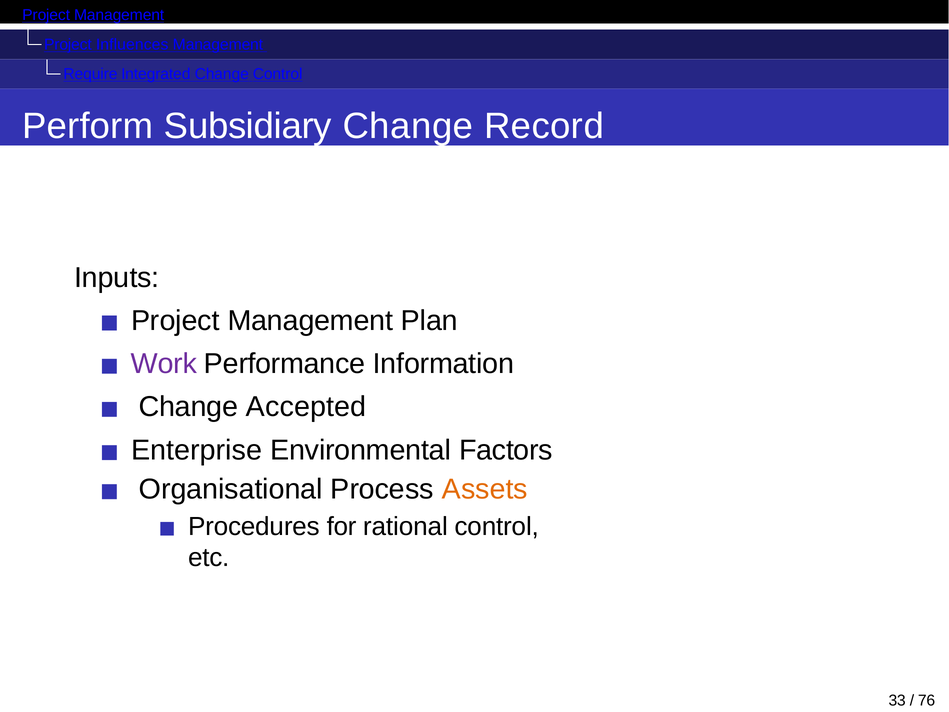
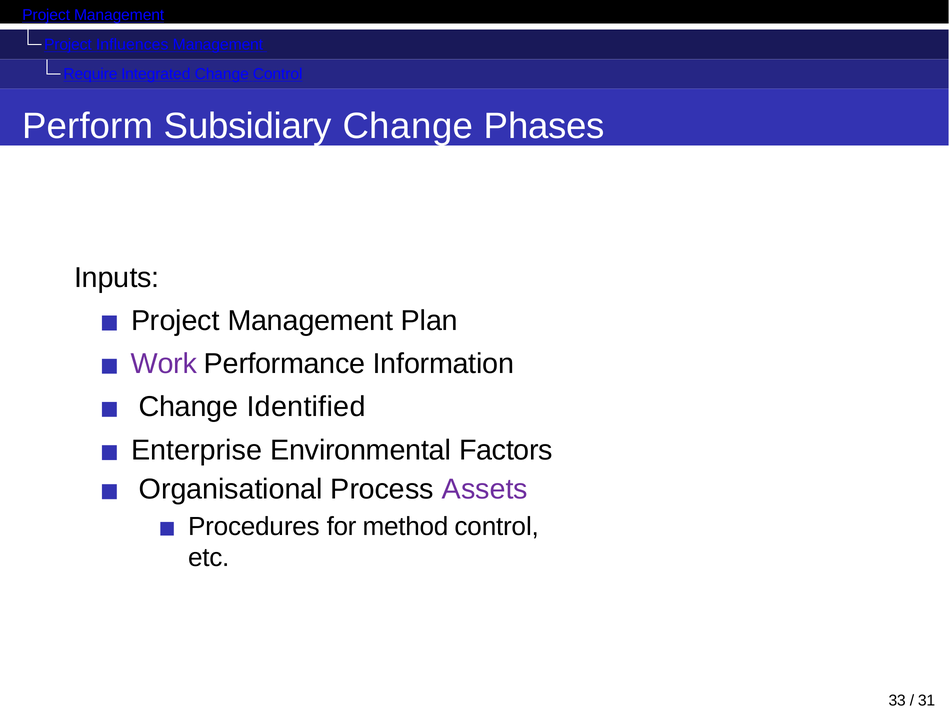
Record: Record -> Phases (544, 126)
Accepted: Accepted -> Identified (306, 407)
Assets colour: orange -> purple (485, 489)
rational: rational -> method (405, 527)
76: 76 -> 31 (927, 701)
